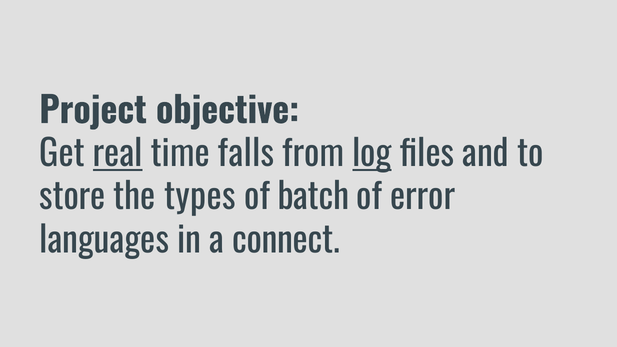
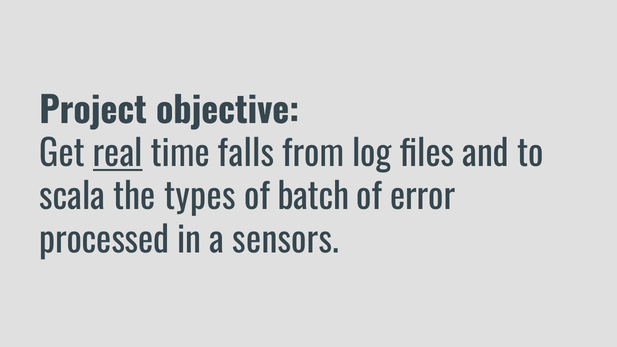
log underline: present -> none (372, 154)
store: store -> scala (72, 198)
languages: languages -> processed (104, 241)
connect: connect -> sensors (286, 241)
